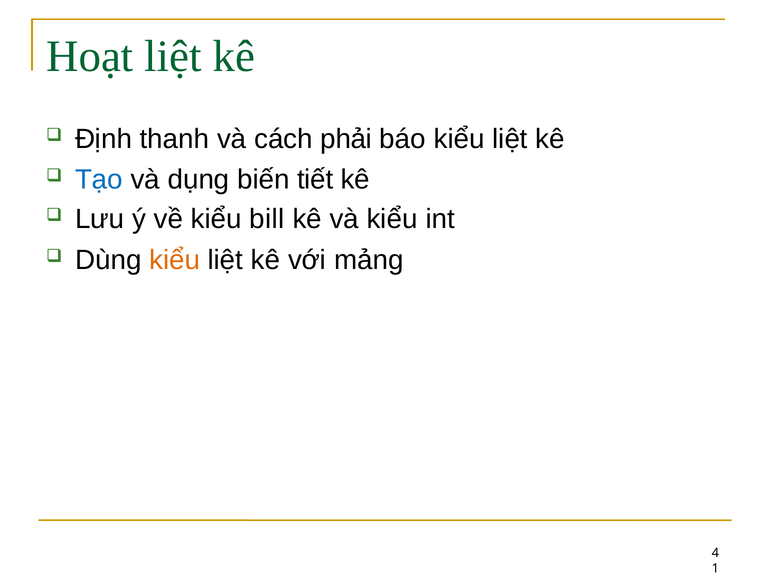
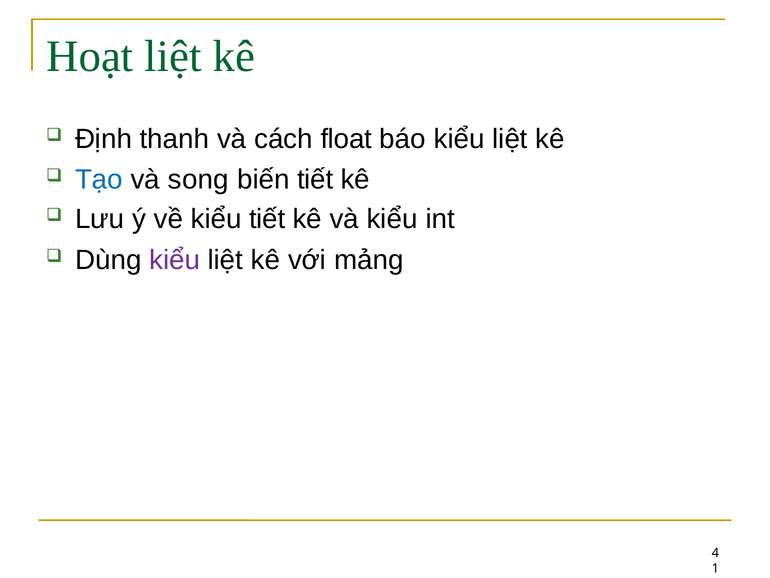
phải: phải -> float (346, 139)
dụng: dụng -> song (198, 179)
kiểu bill: bill -> tiết (267, 219)
kiểu colour: orange -> purple (175, 260)
